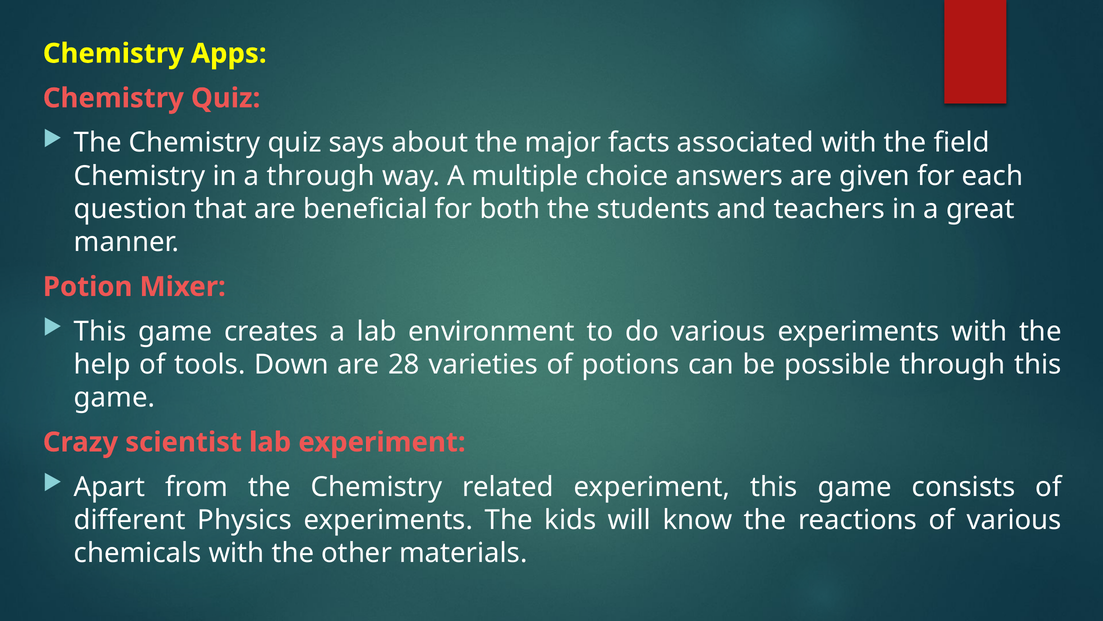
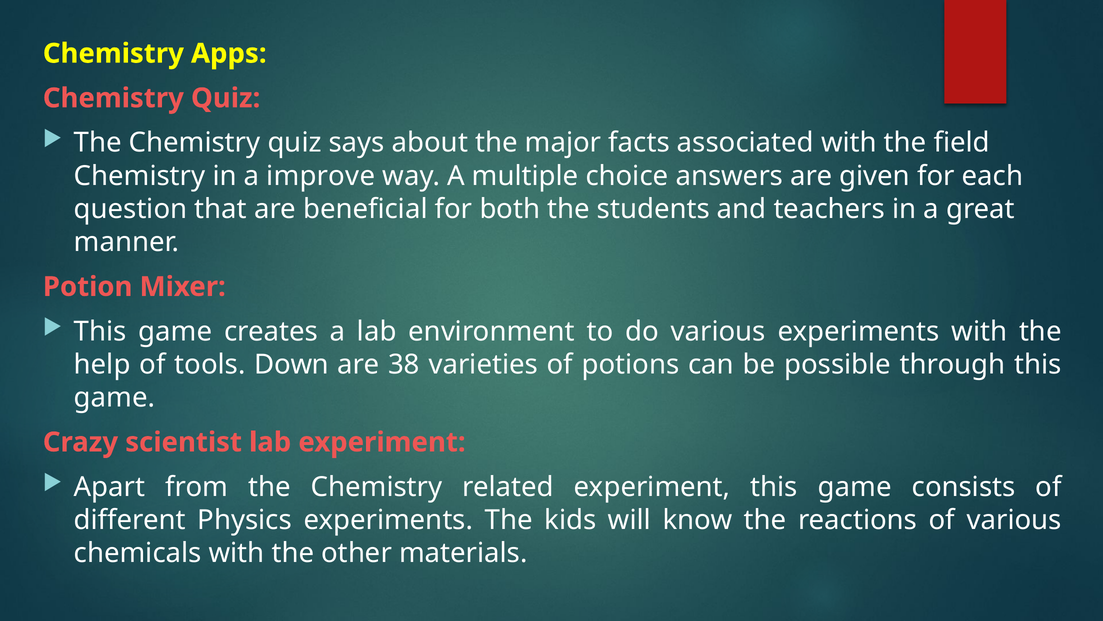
a through: through -> improve (321, 176)
28: 28 -> 38 (404, 364)
